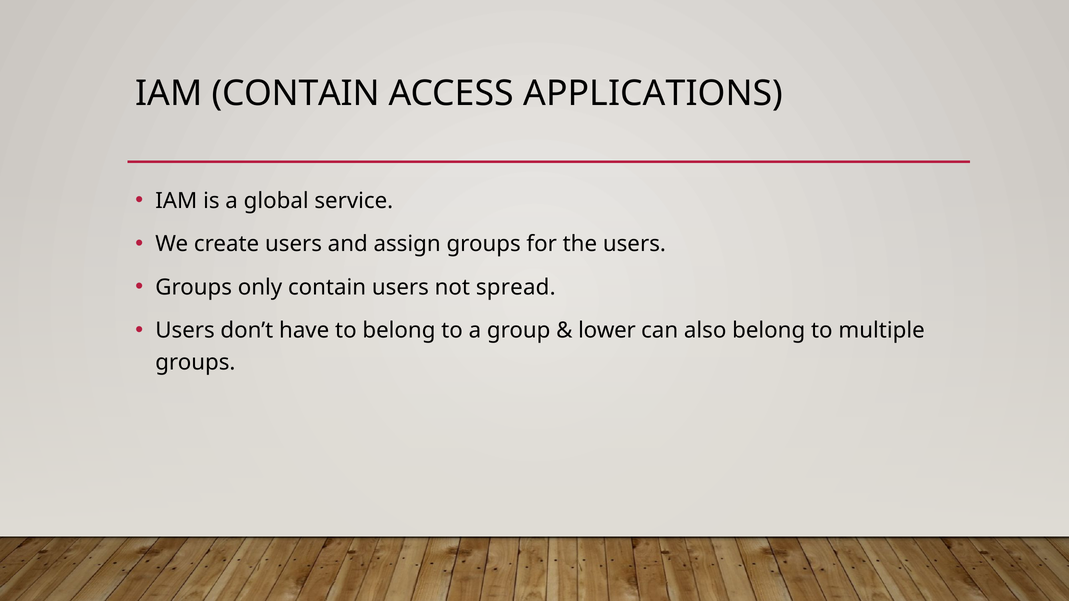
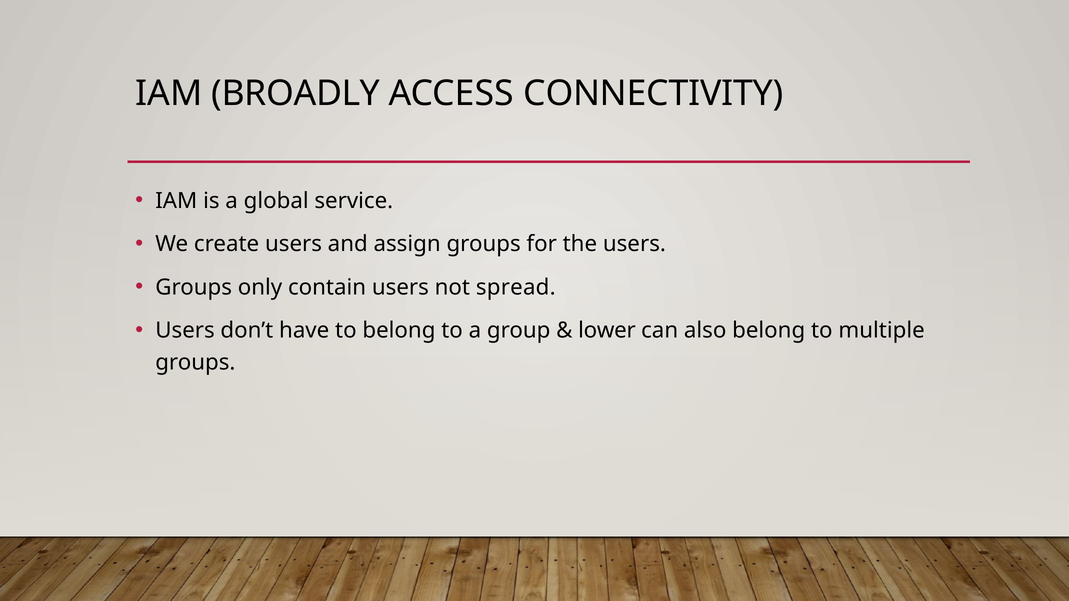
IAM CONTAIN: CONTAIN -> BROADLY (296, 94)
APPLICATIONS: APPLICATIONS -> CONNECTIVITY (653, 94)
